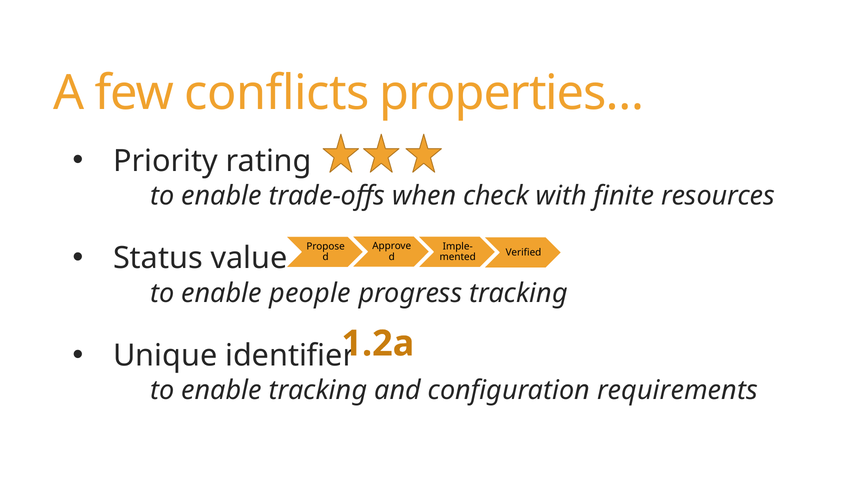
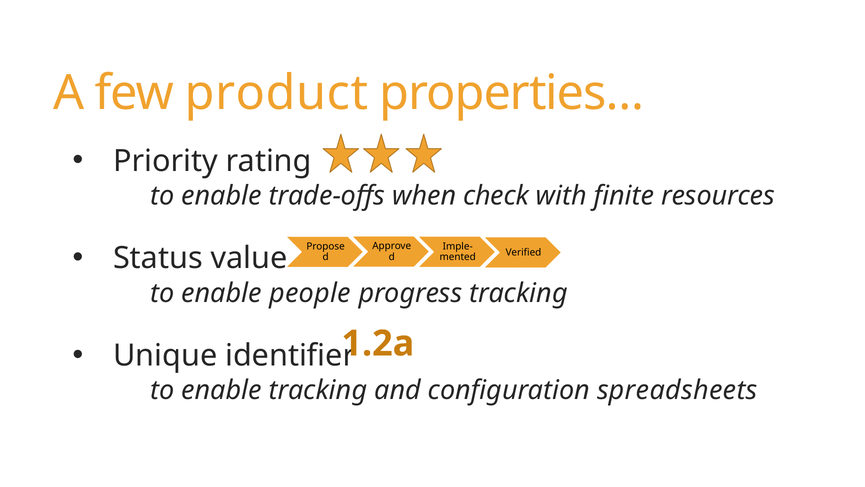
conflicts: conflicts -> product (276, 93)
requirements: requirements -> spreadsheets (677, 390)
